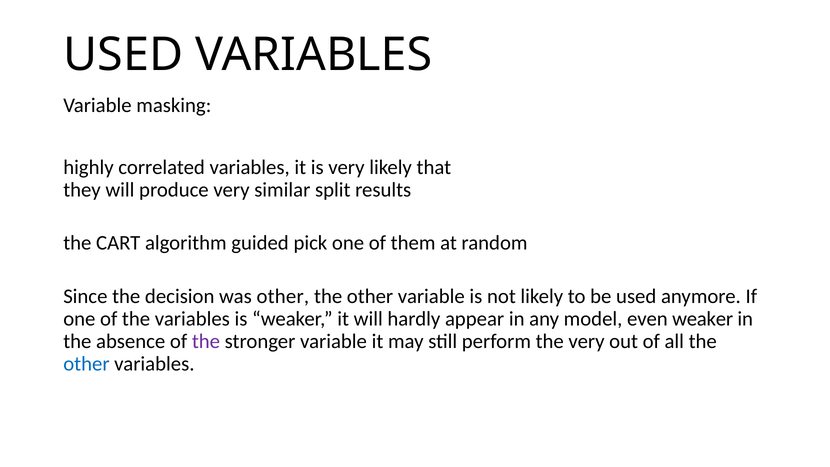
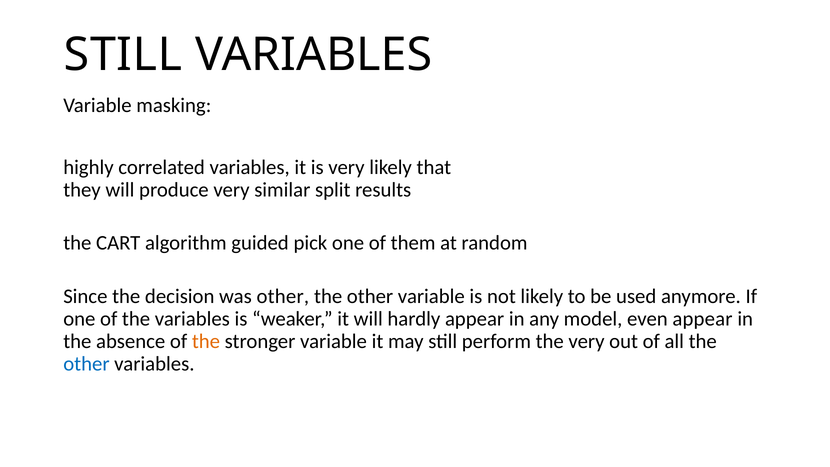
USED: USED -> STILL (123, 55)
even weaker: weaker -> appear (702, 319)
the colour: purple -> orange (206, 341)
